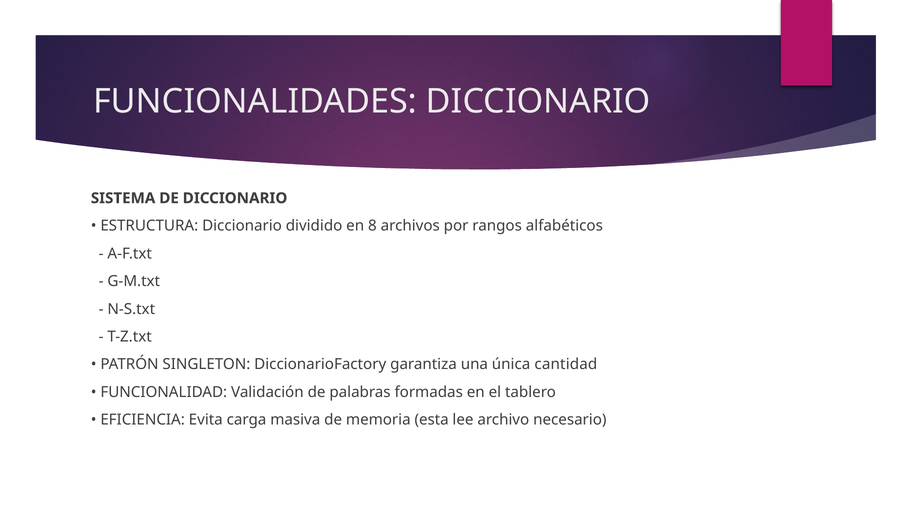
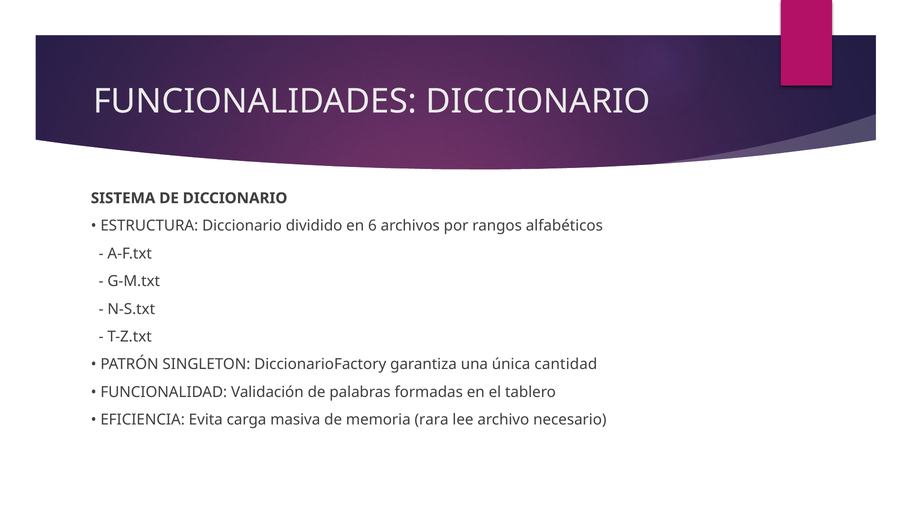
8: 8 -> 6 (372, 226)
esta: esta -> rara (432, 420)
